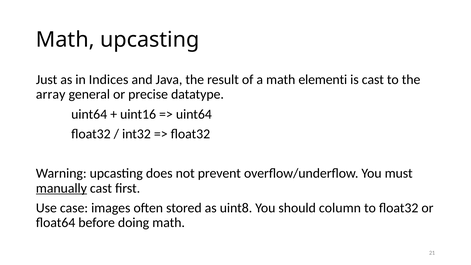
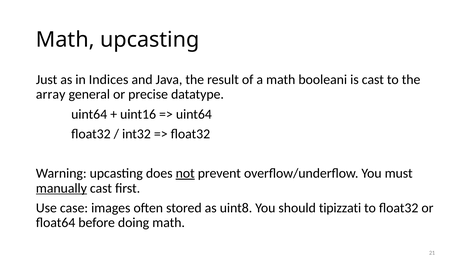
elementi: elementi -> booleani (323, 80)
not underline: none -> present (185, 173)
column: column -> tipizzati (340, 208)
